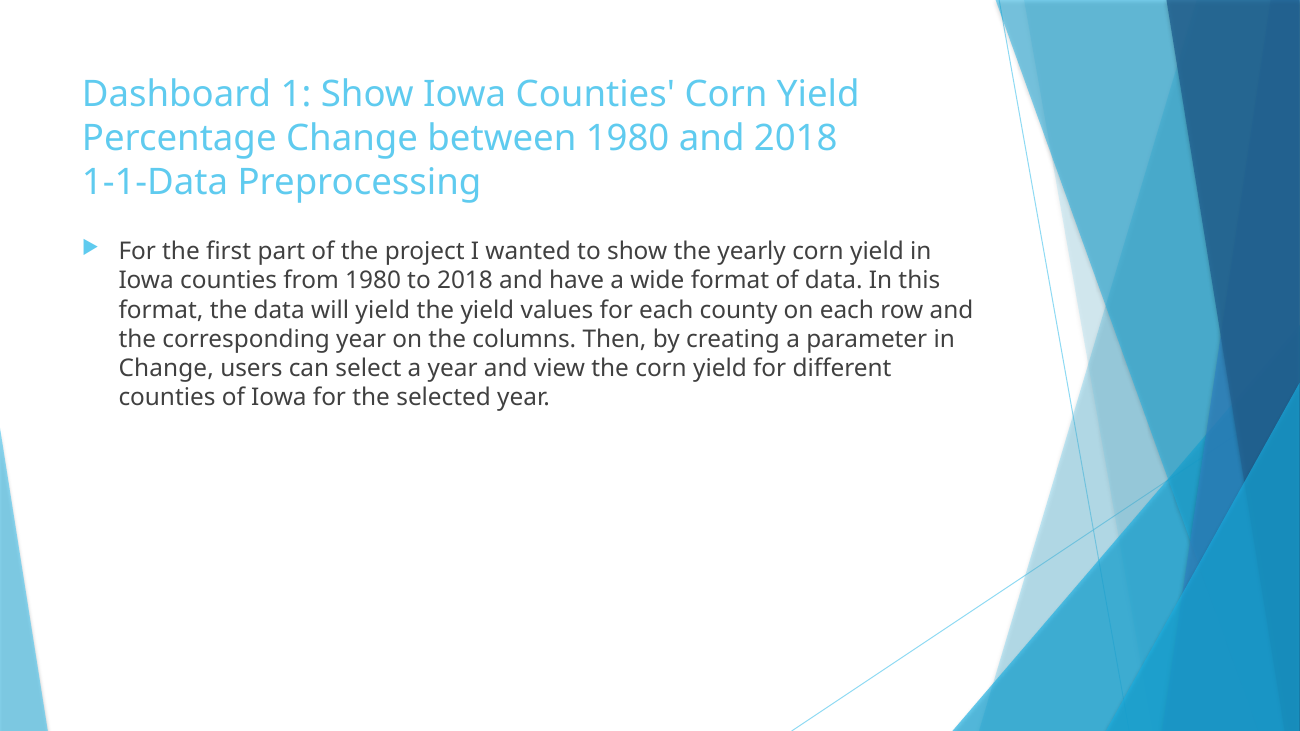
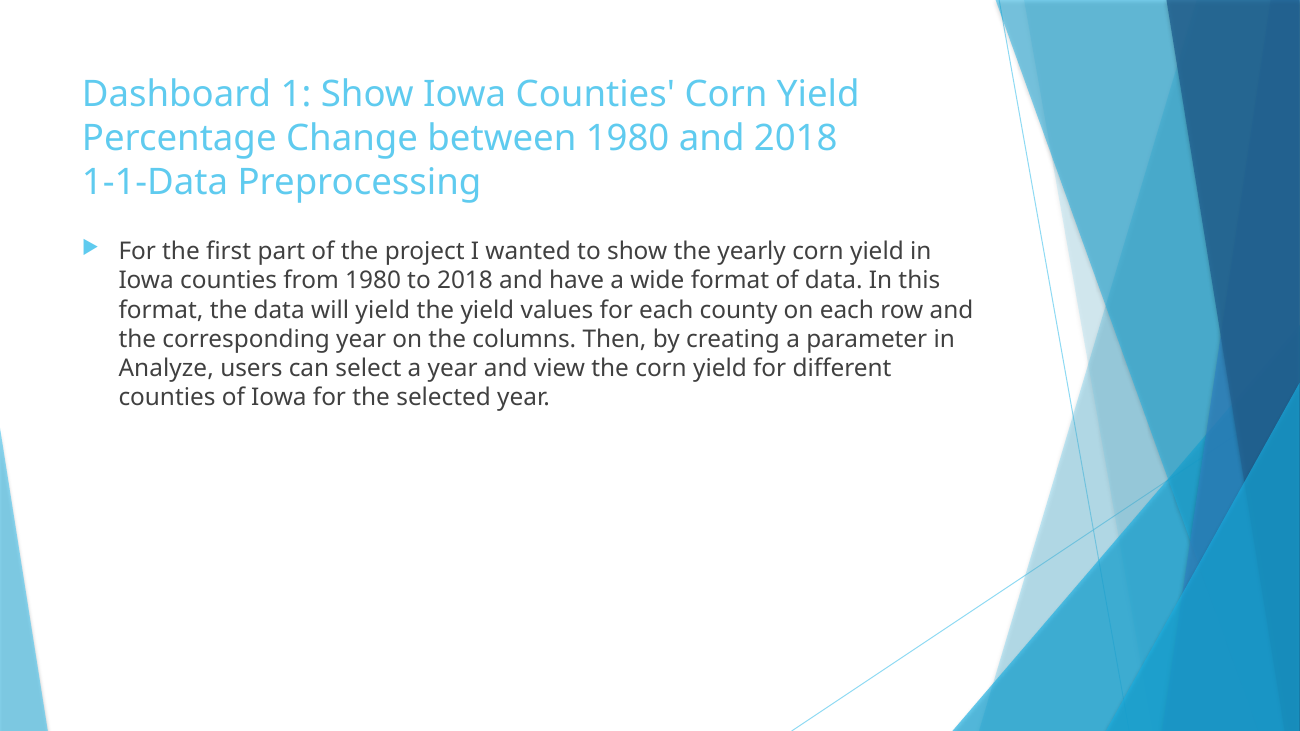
Change: Change -> Analyze (166, 369)
